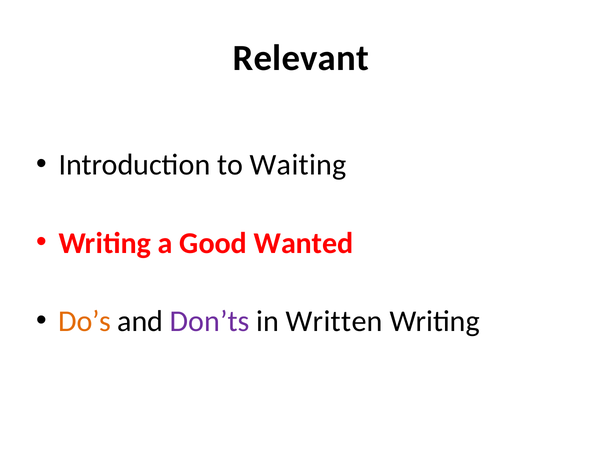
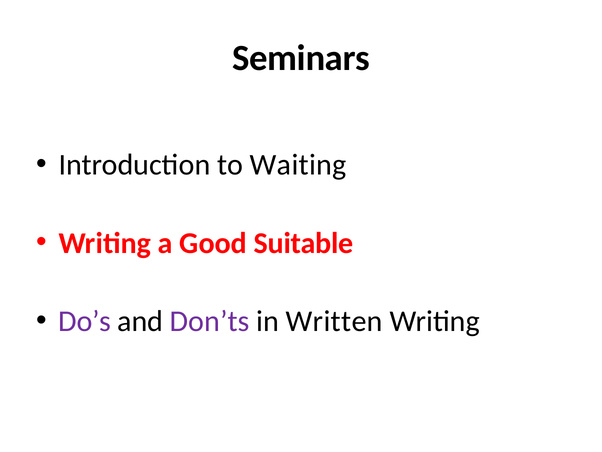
Relevant: Relevant -> Seminars (301, 58)
Wanted: Wanted -> Suitable (304, 243)
Do’s colour: orange -> purple (85, 321)
